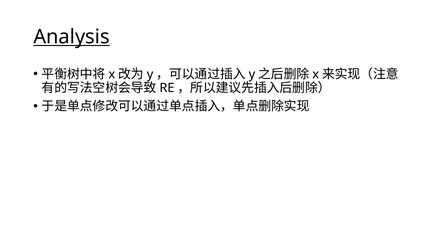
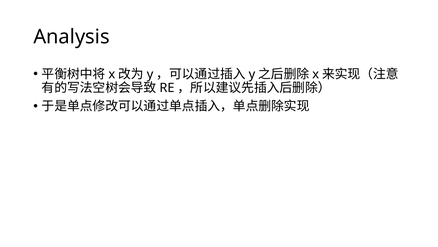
Analysis underline: present -> none (72, 37)
